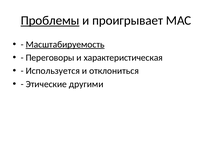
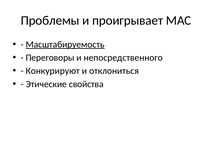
Проблемы underline: present -> none (50, 21)
характеристическая: характеристическая -> непосредственного (123, 58)
Используется: Используется -> Конкурируют (53, 71)
другими: другими -> свойства (86, 84)
